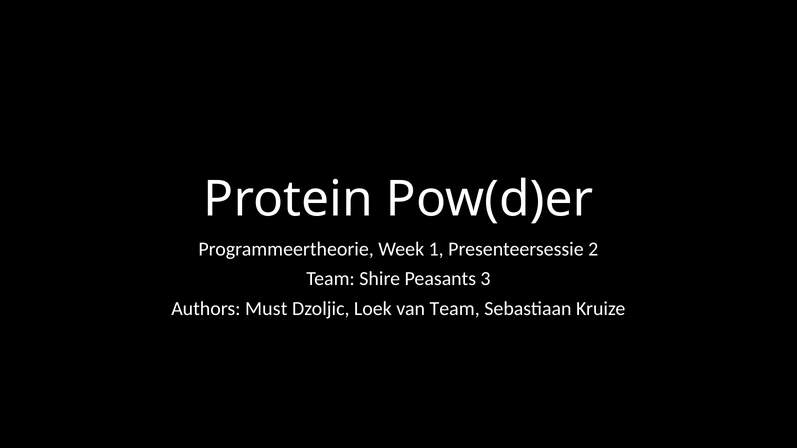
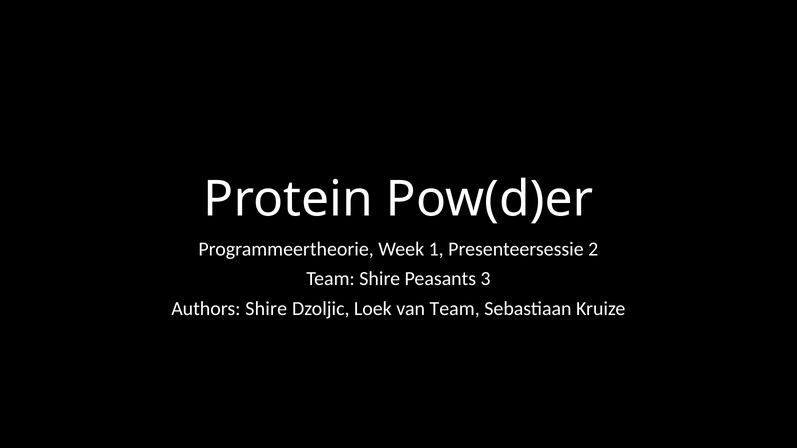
Authors Must: Must -> Shire (266, 309)
